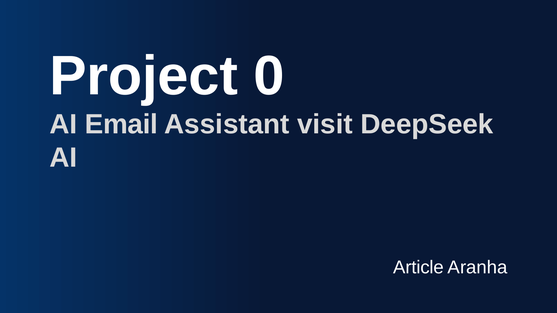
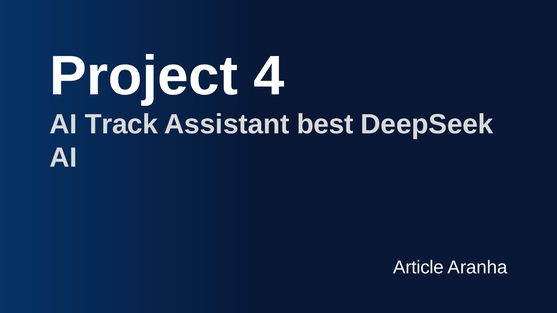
0: 0 -> 4 (269, 76)
Email: Email -> Track (121, 124)
visit: visit -> best (325, 124)
